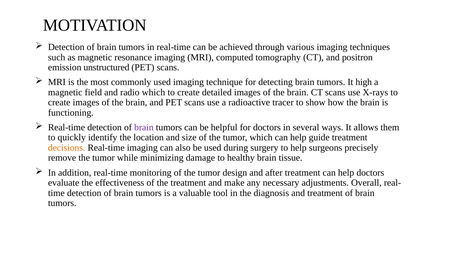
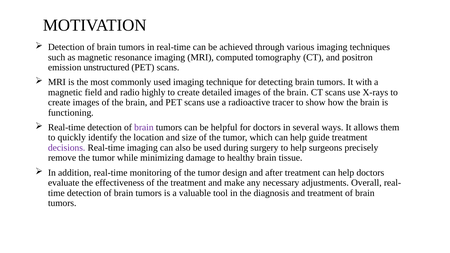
high: high -> with (364, 82)
radio which: which -> highly (154, 92)
decisions colour: orange -> purple (67, 148)
